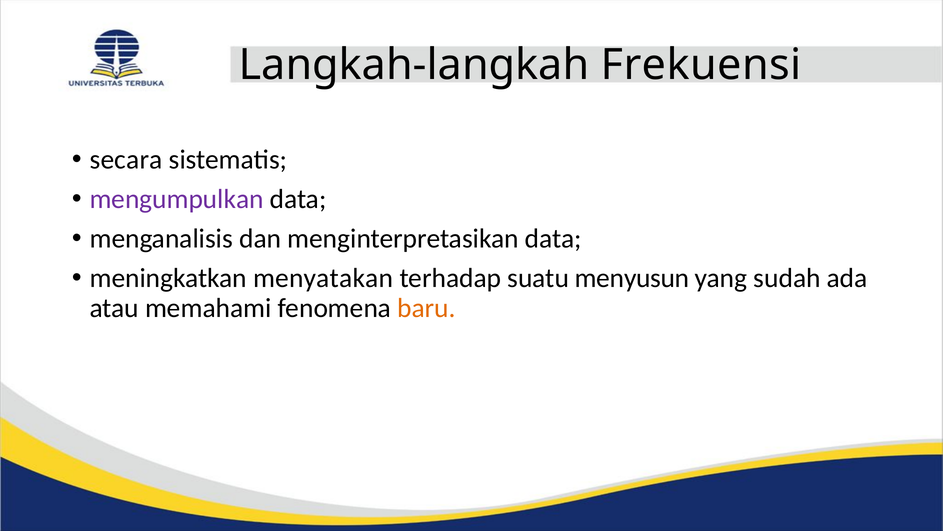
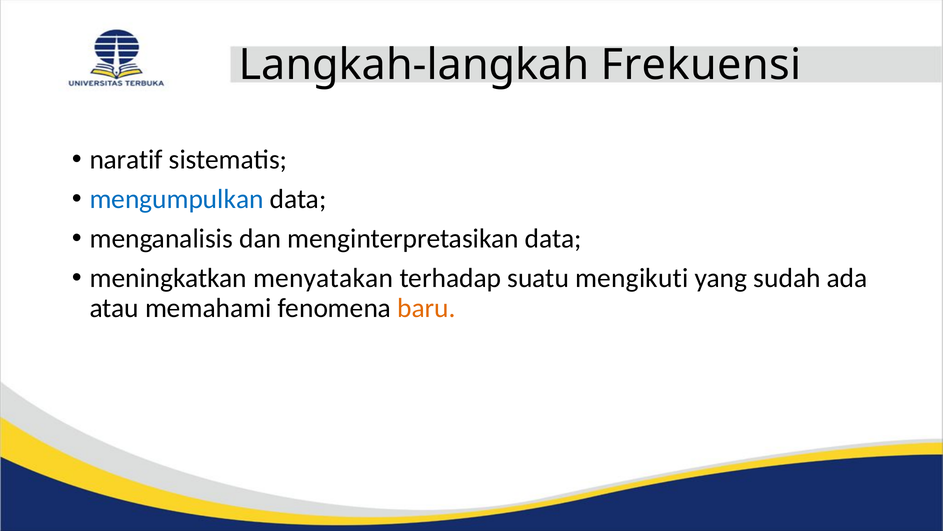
secara: secara -> naratif (126, 159)
mengumpulkan colour: purple -> blue (177, 199)
menyusun: menyusun -> mengikuti (632, 278)
